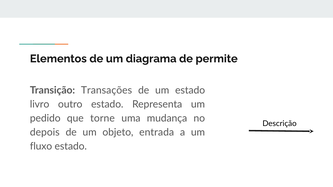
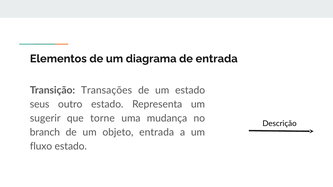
de permite: permite -> entrada (217, 59)
livro: livro -> seus (40, 104)
pedido: pedido -> sugerir (45, 118)
depois: depois -> branch (45, 133)
